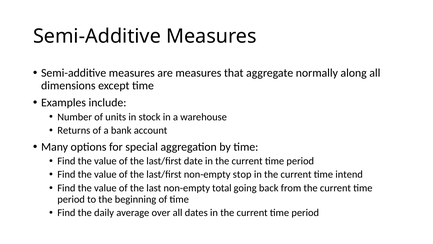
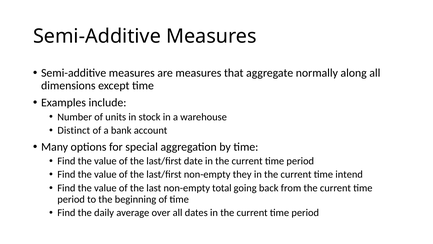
Returns: Returns -> Distinct (74, 130)
stop: stop -> they (242, 174)
